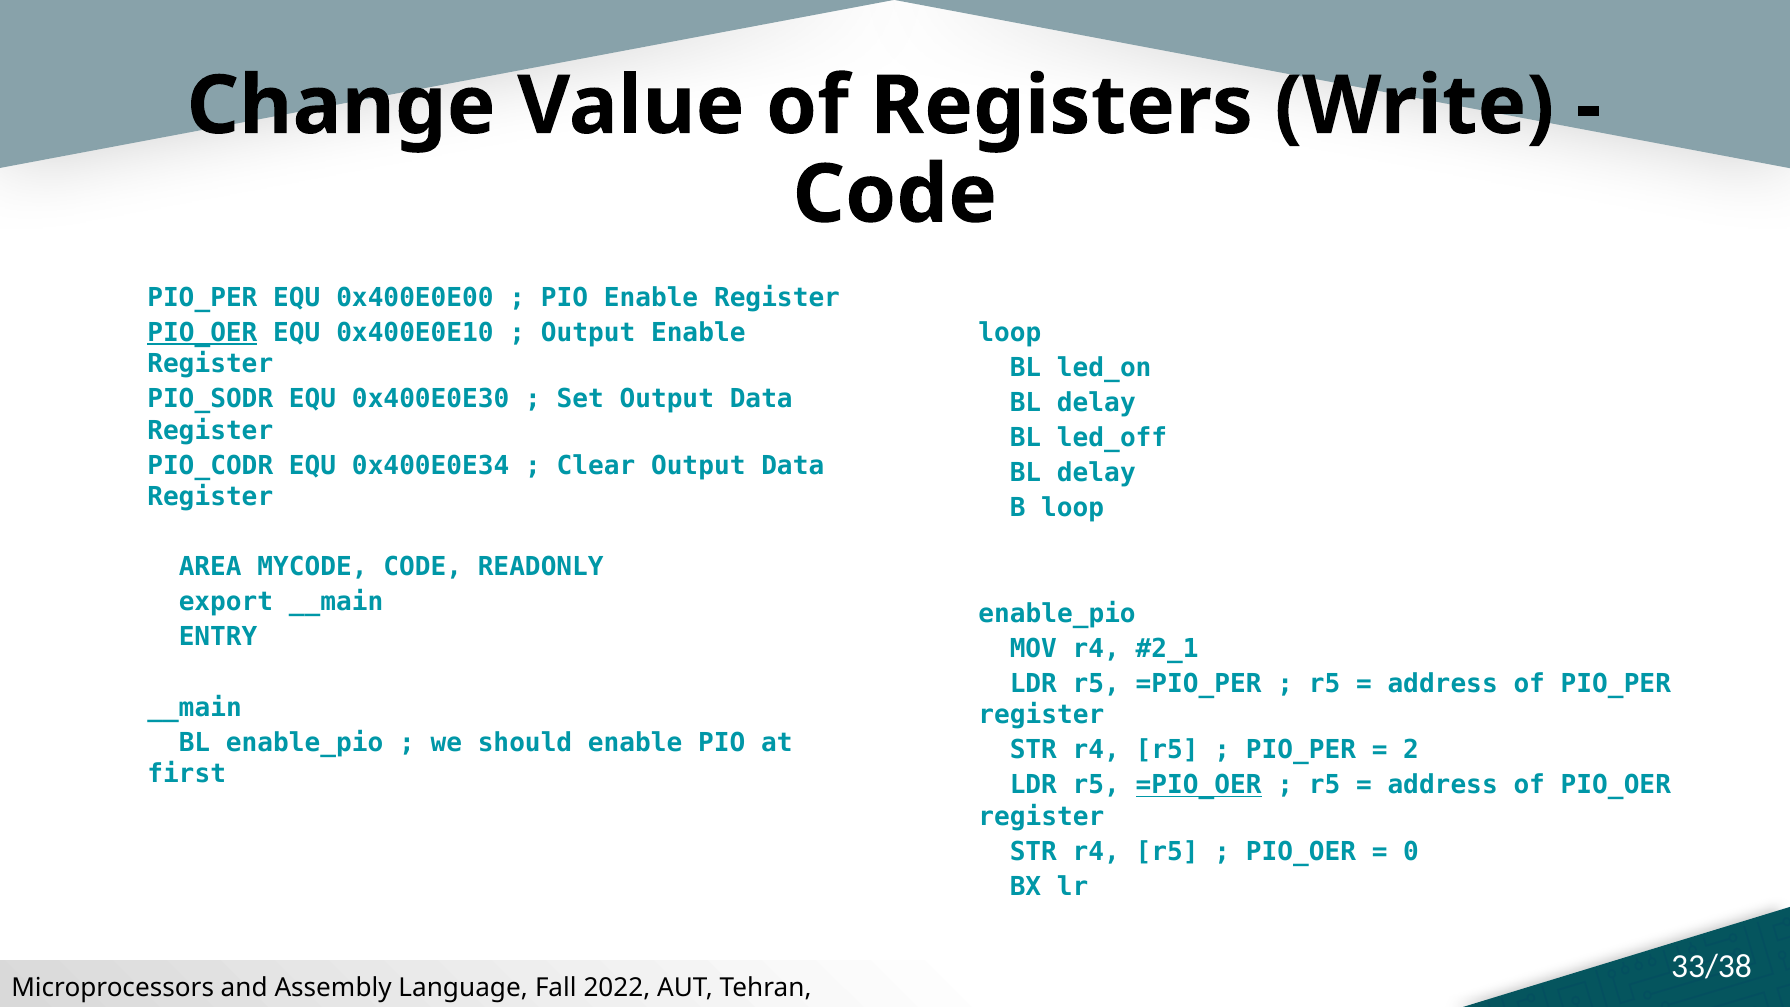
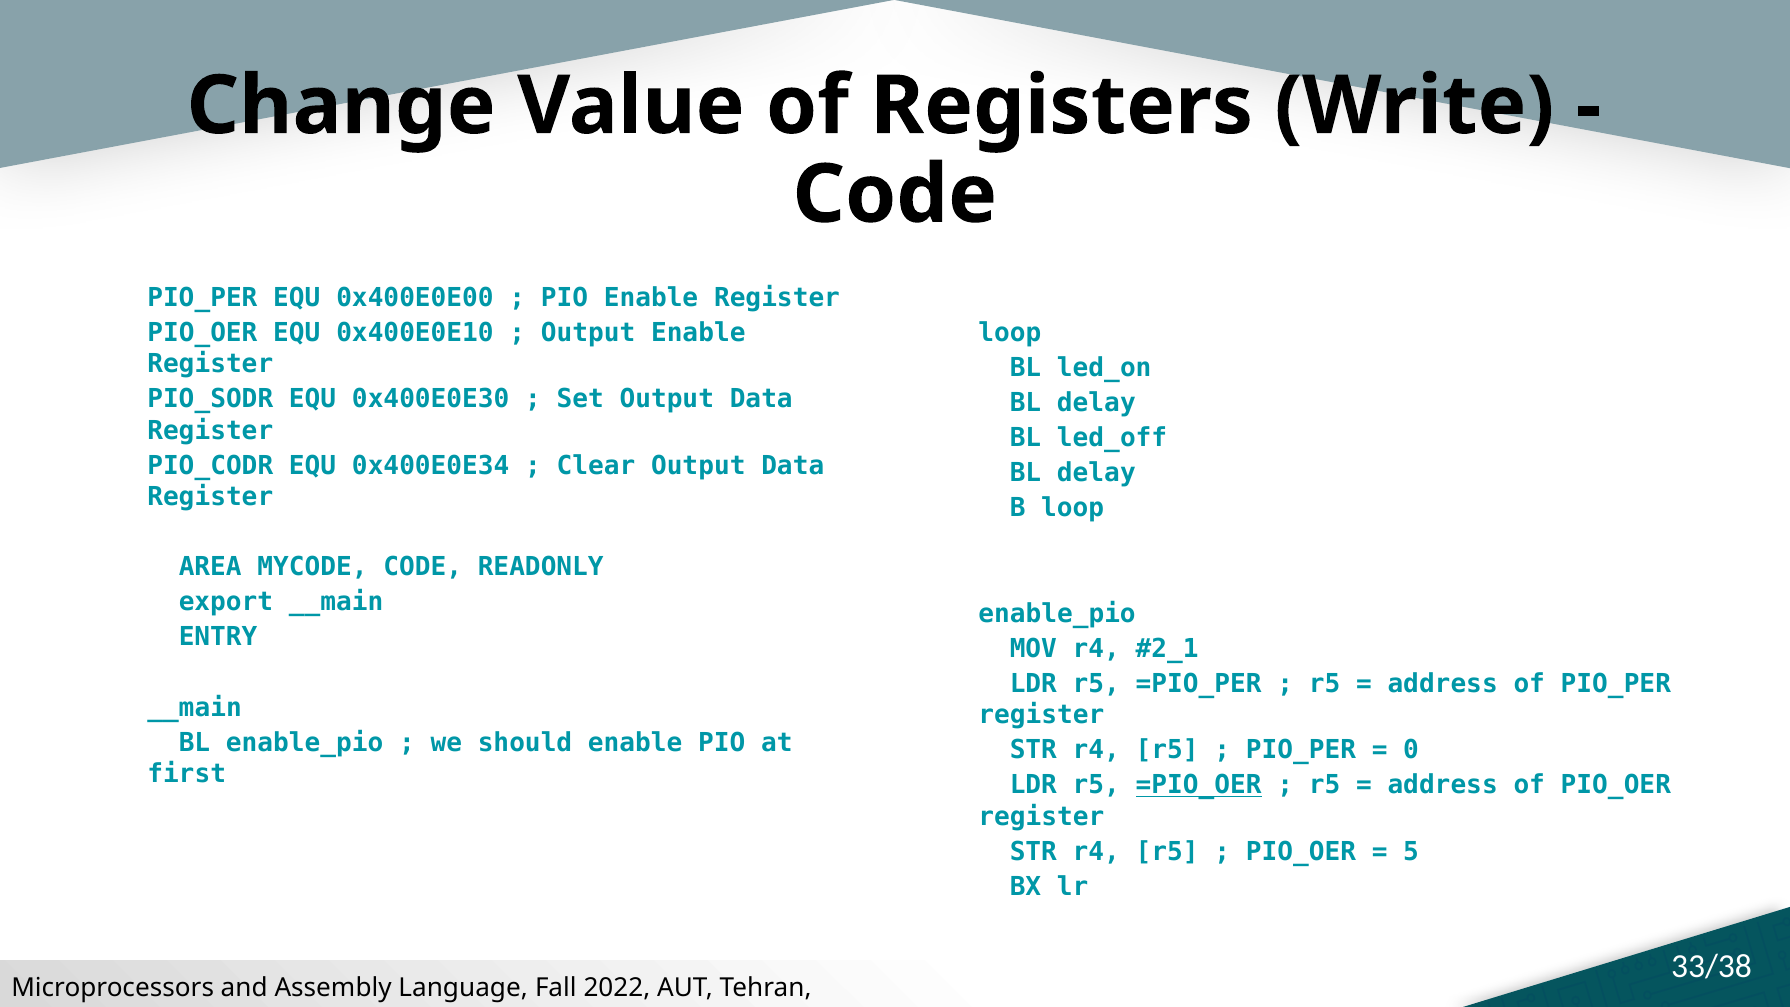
PIO_OER underline: present -> none (202, 333)
2: 2 -> 0 (1411, 750)
0: 0 -> 5 (1411, 851)
